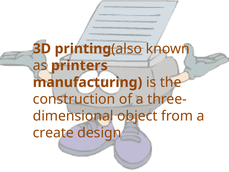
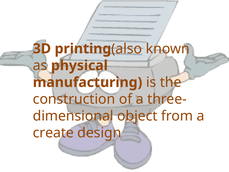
printers: printers -> physical (79, 65)
